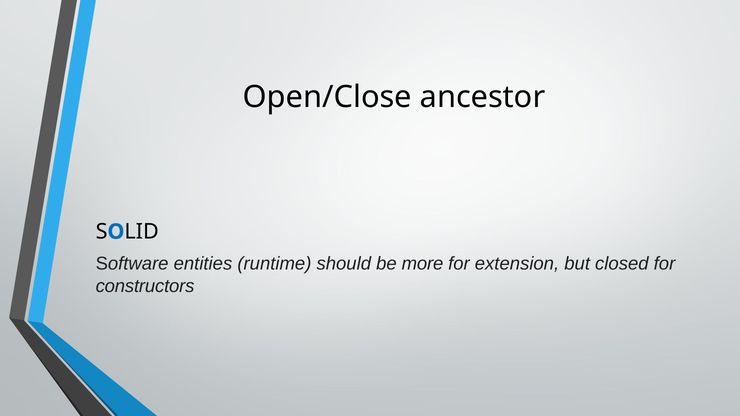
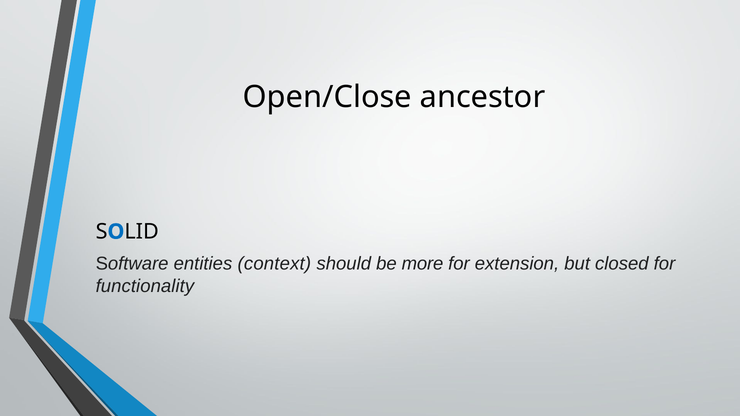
runtime: runtime -> context (274, 264)
constructors: constructors -> functionality (145, 286)
